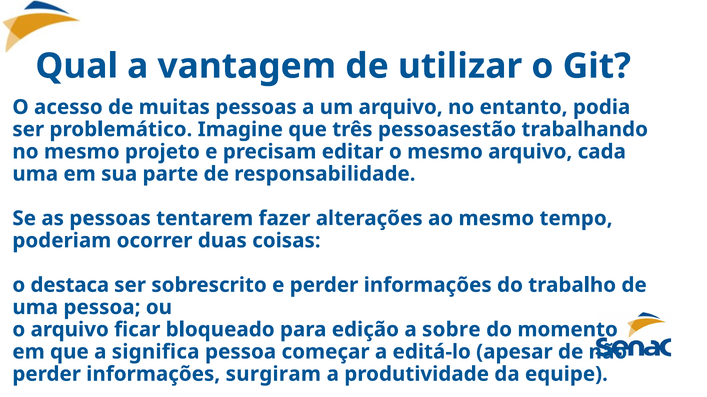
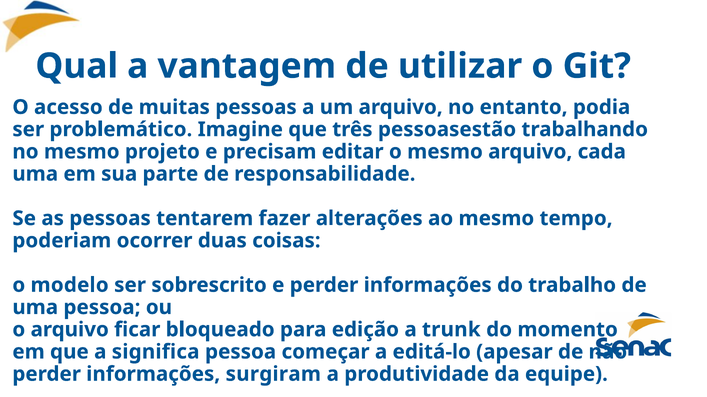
destaca: destaca -> modelo (70, 286)
sobre: sobre -> trunk (451, 330)
